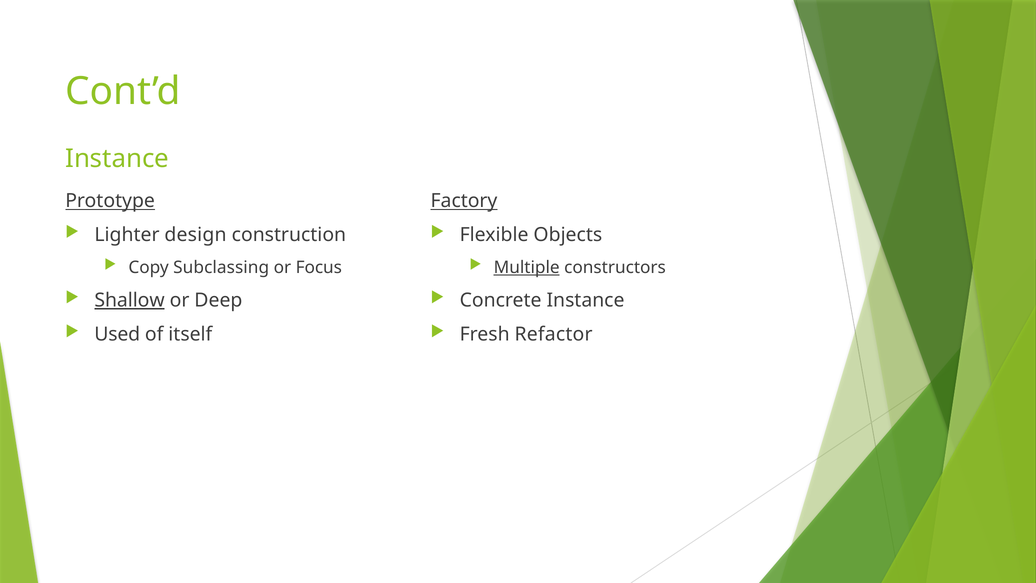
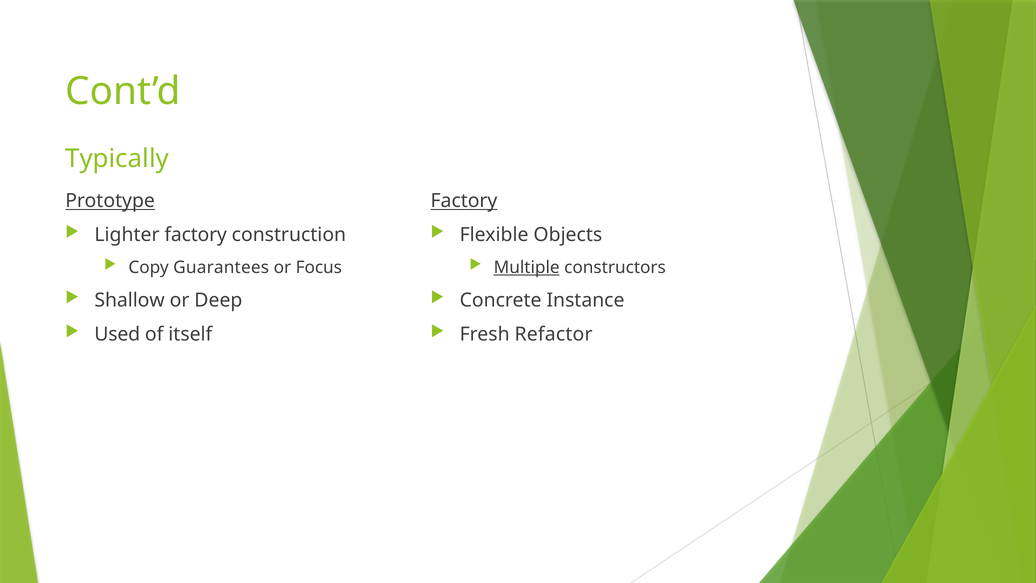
Instance: Instance -> Typically (117, 159)
Lighter design: design -> factory (196, 235)
Subclassing: Subclassing -> Guarantees (221, 267)
Shallow underline: present -> none (130, 300)
